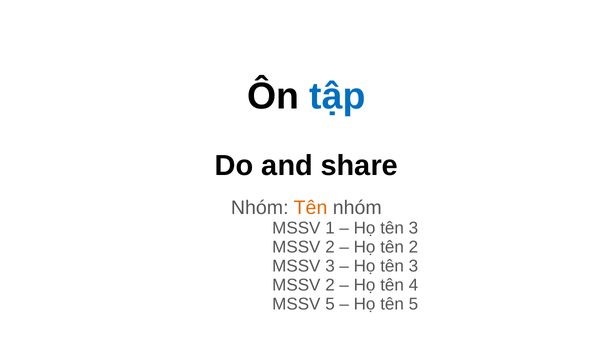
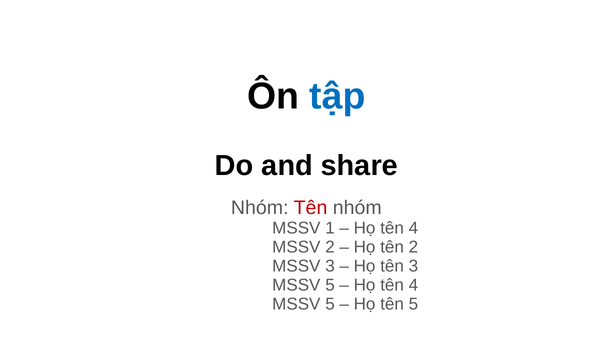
Tên colour: orange -> red (311, 207)
3: 3 -> 4 (413, 228)
2: 2 -> 5 (330, 285)
